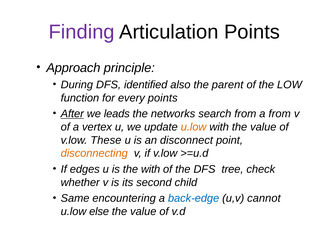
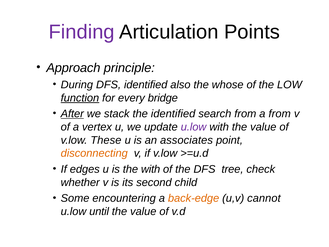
parent: parent -> whose (228, 85)
function underline: none -> present (80, 98)
every points: points -> bridge (163, 98)
leads: leads -> stack (117, 114)
the networks: networks -> identified (173, 114)
u.low colour: orange -> purple (194, 127)
disconnect: disconnect -> associates (186, 140)
Same: Same -> Some (75, 198)
back-edge colour: blue -> orange (194, 198)
else: else -> until (99, 211)
